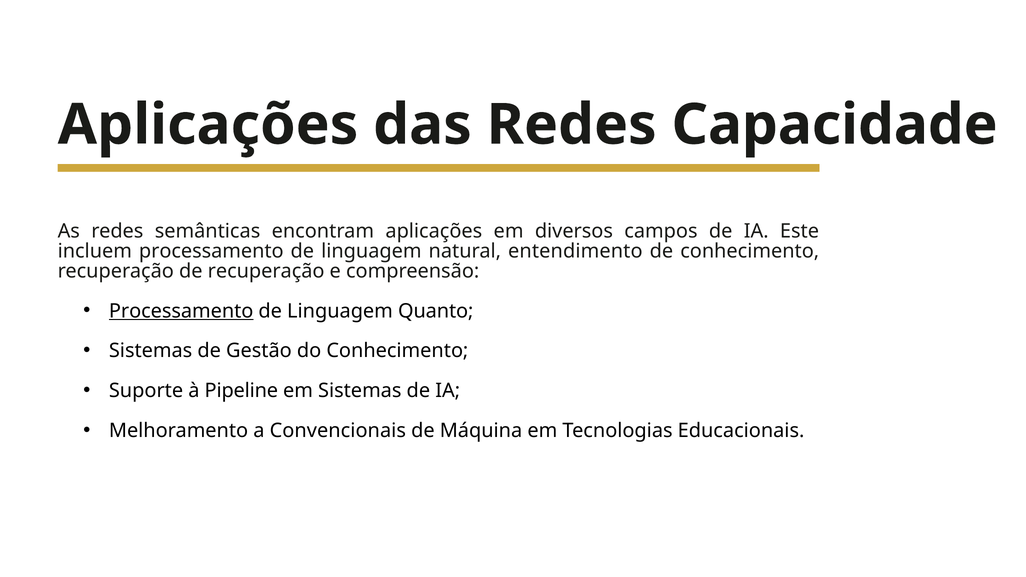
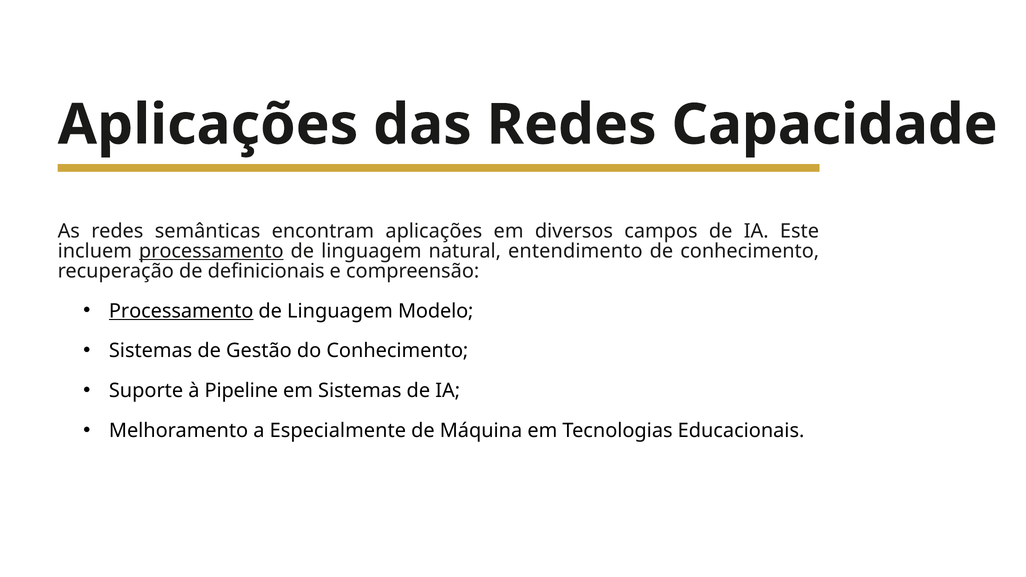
processamento underline: none -> present (211, 251)
de recuperação: recuperação -> definicionais (266, 271)
Quanto: Quanto -> Modelo (436, 311)
Convencionais: Convencionais -> Especialmente (338, 431)
